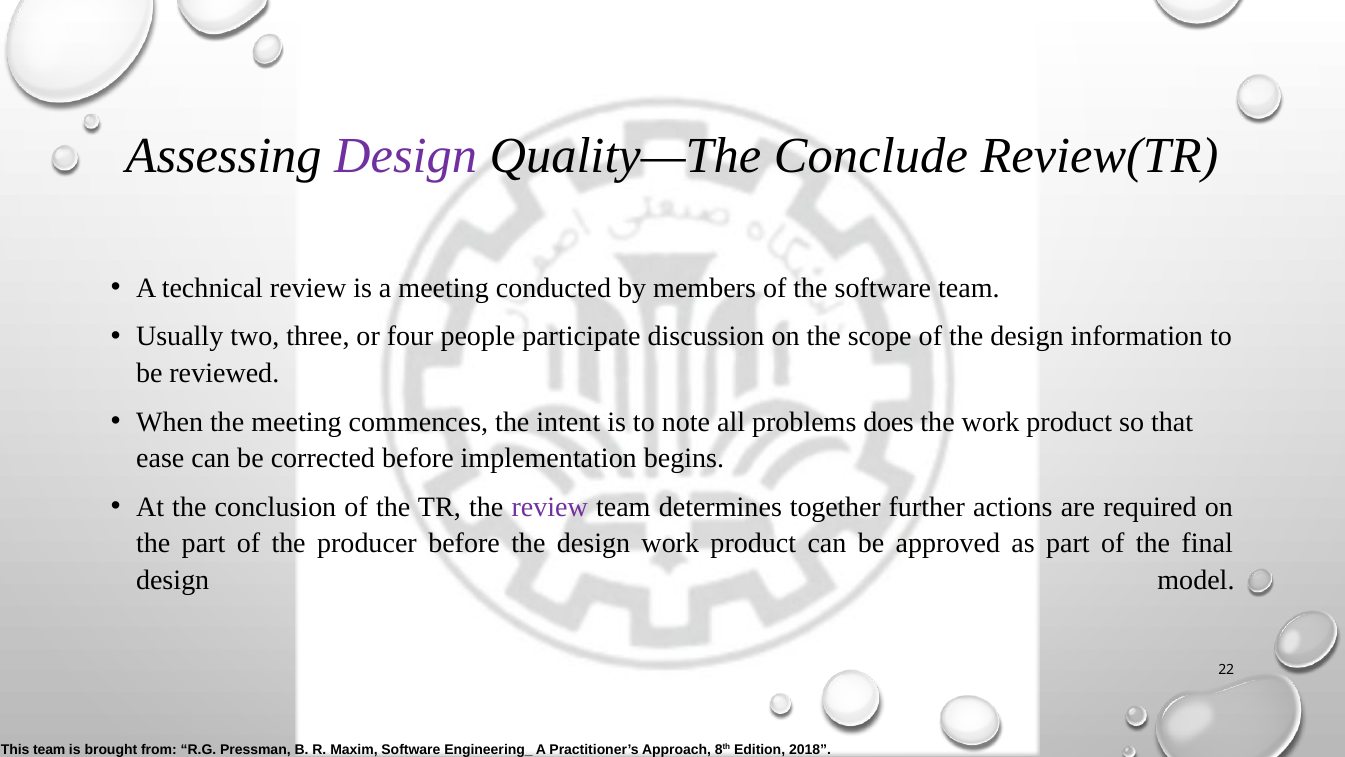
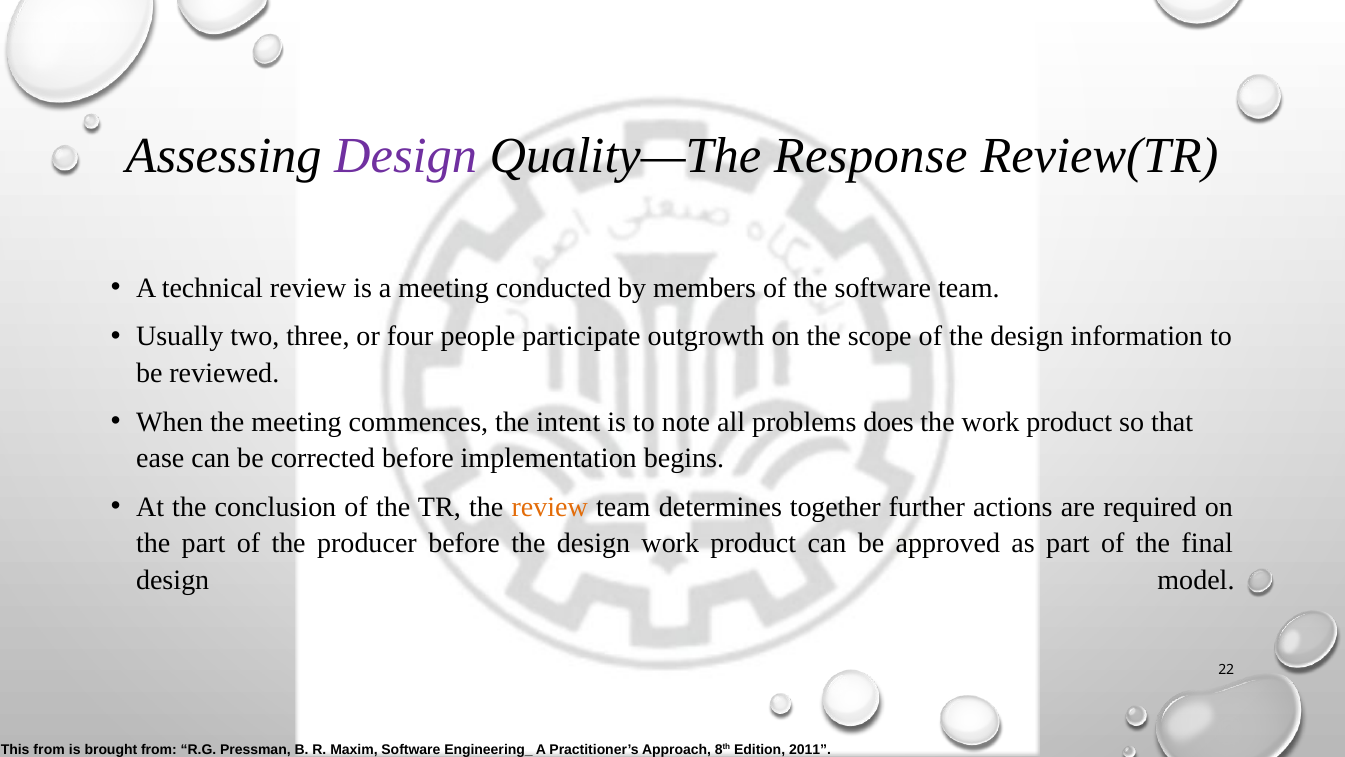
Conclude: Conclude -> Response (871, 156)
discussion: discussion -> outgrowth (706, 336)
review colour: purple -> orange (550, 507)
This team: team -> from (49, 749)
2018: 2018 -> 2011 (810, 749)
